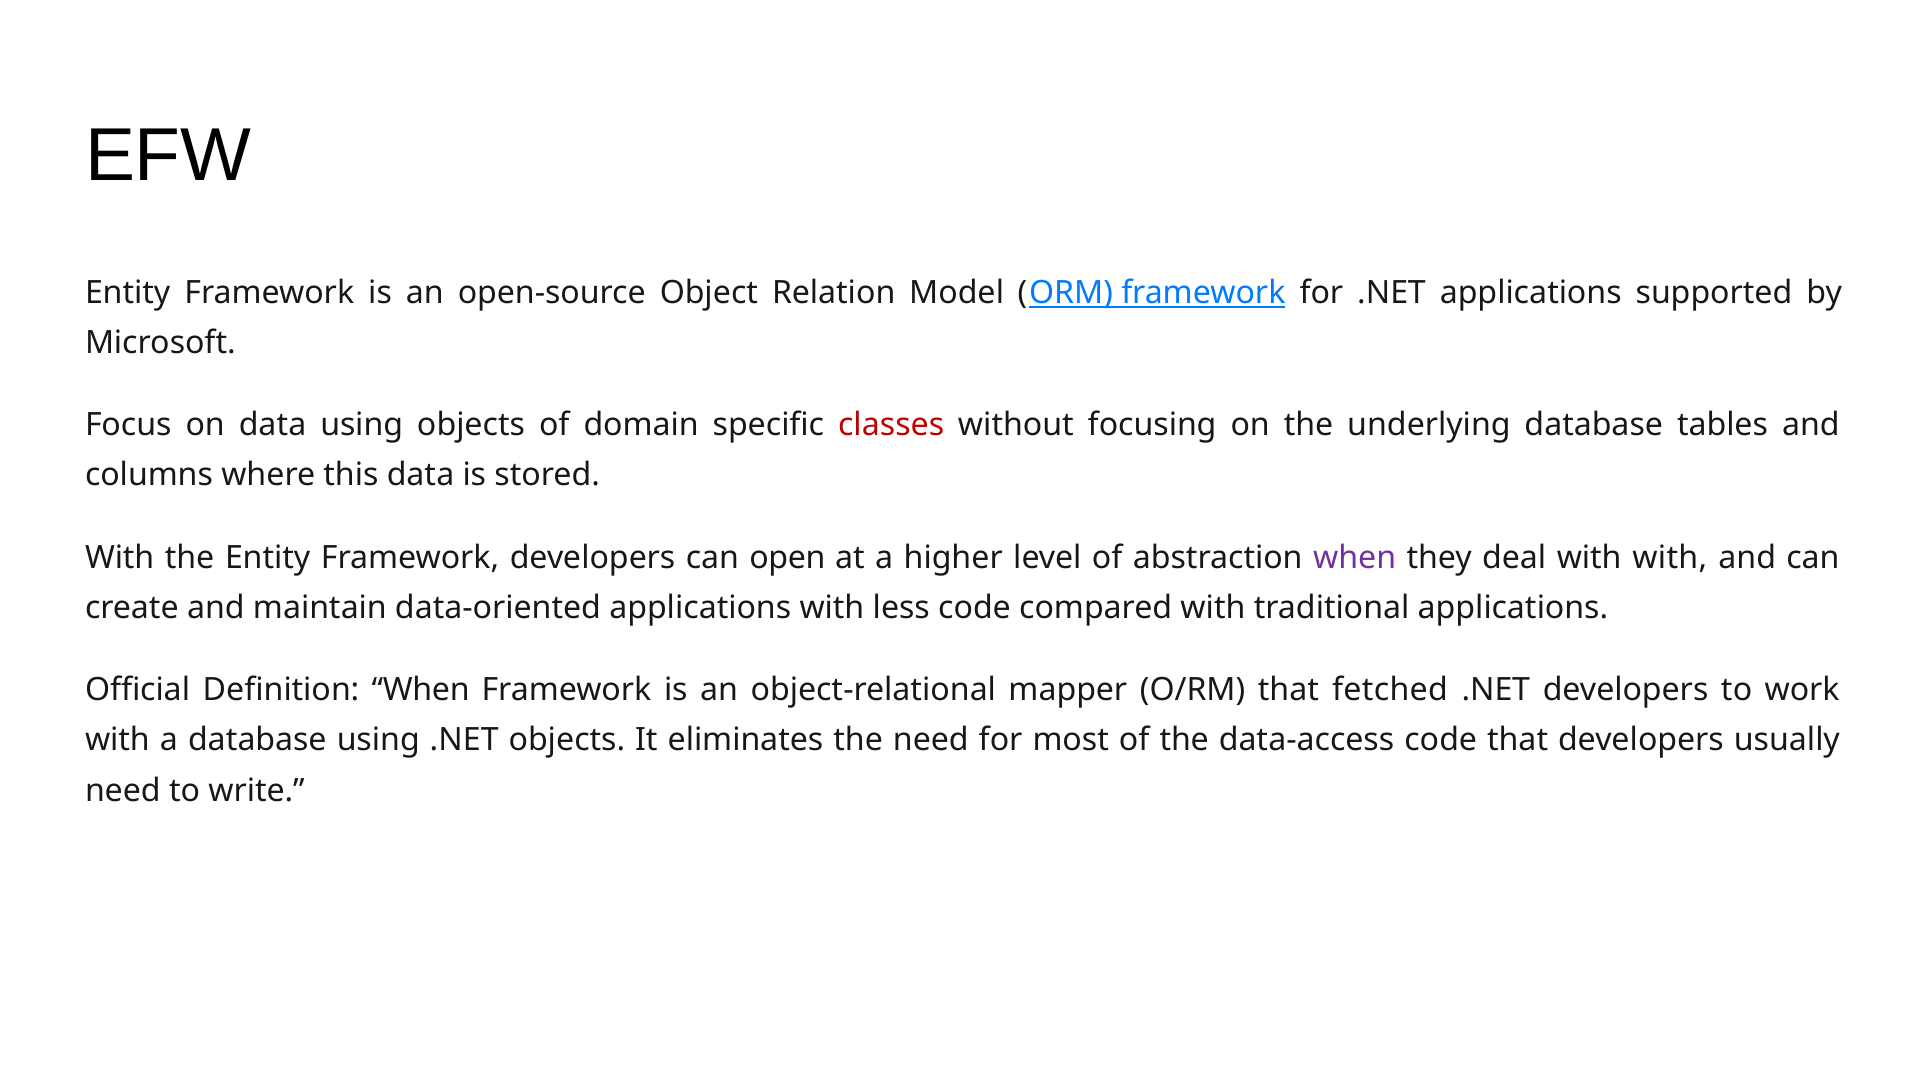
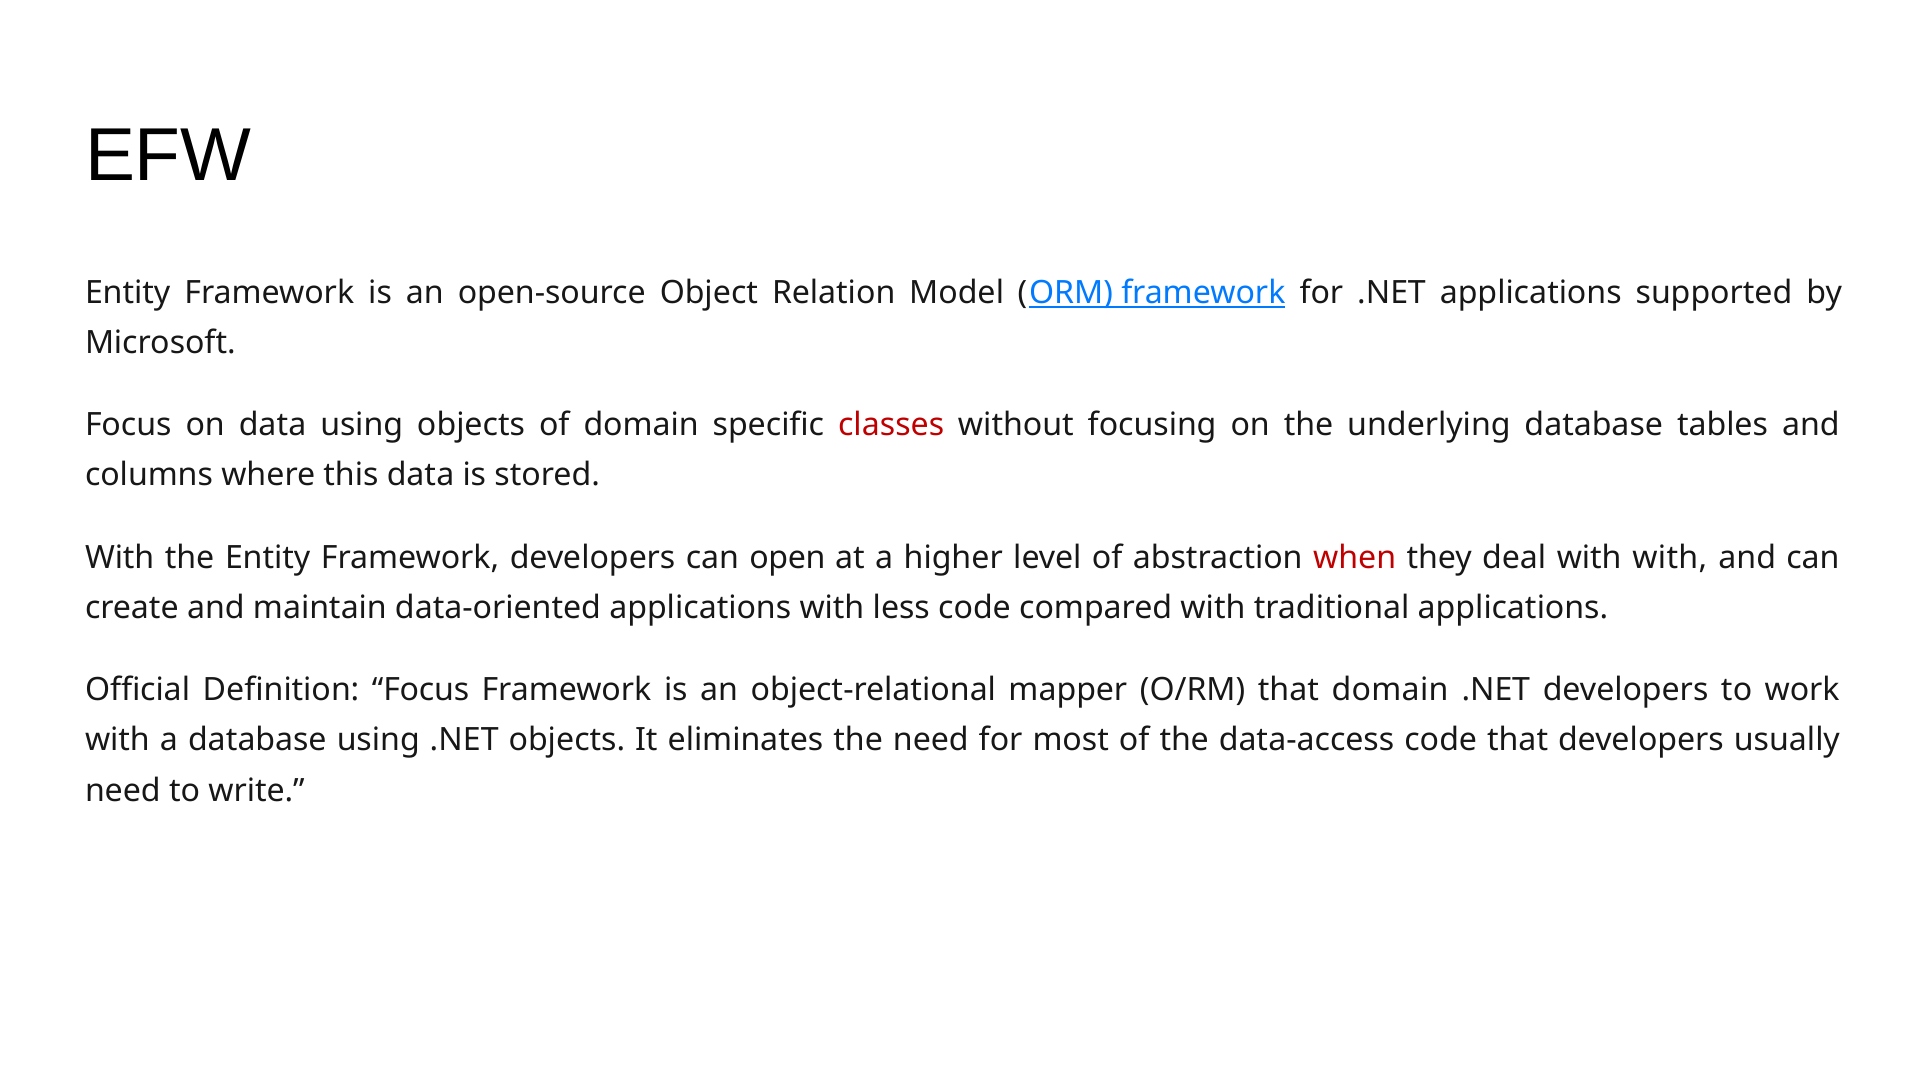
when colour: purple -> red (1355, 558)
Definition When: When -> Focus (421, 690)
that fetched: fetched -> domain (1390, 690)
